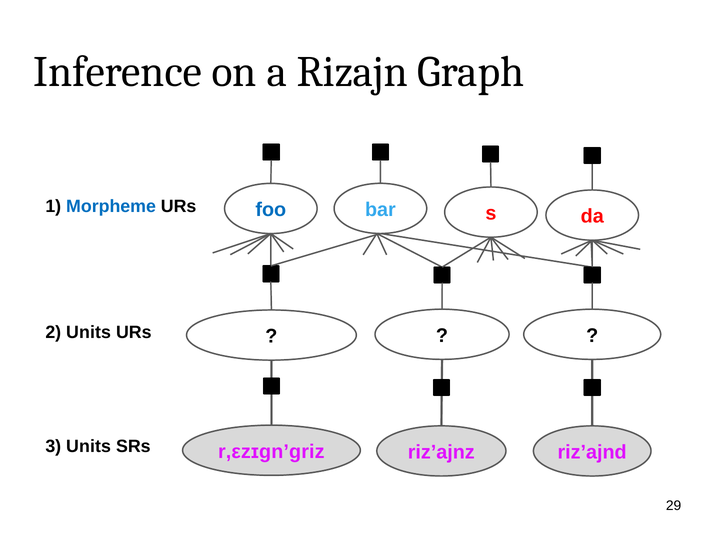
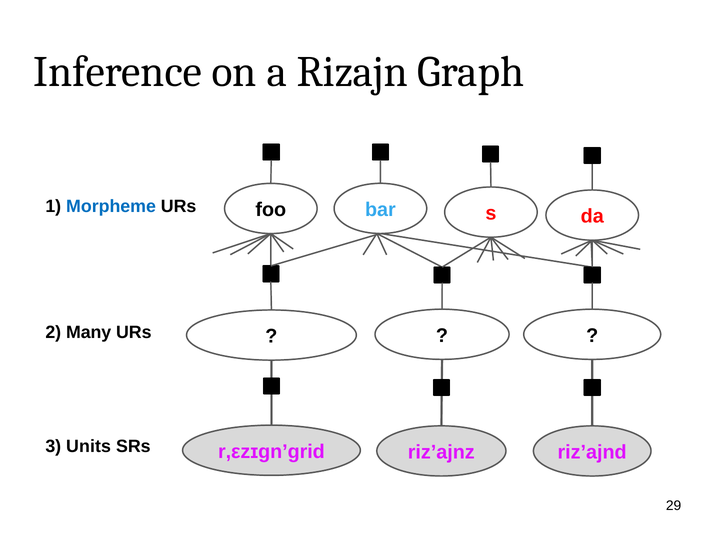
foo colour: blue -> black (271, 210)
2 Units: Units -> Many (89, 332)
r,εzɪgn’griz: r,εzɪgn’griz -> r,εzɪgn’grid (271, 451)
